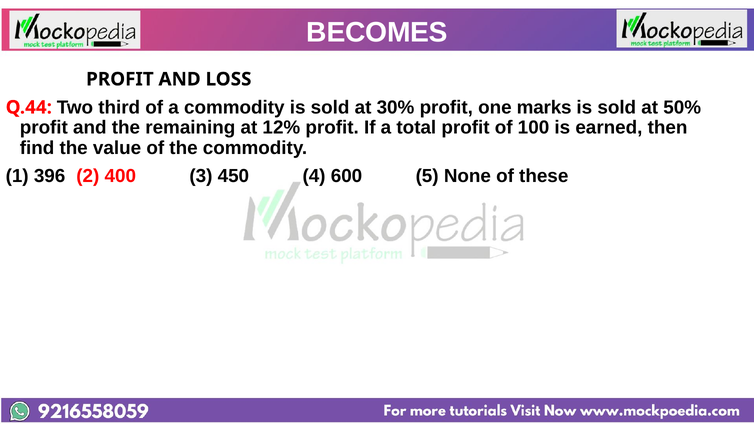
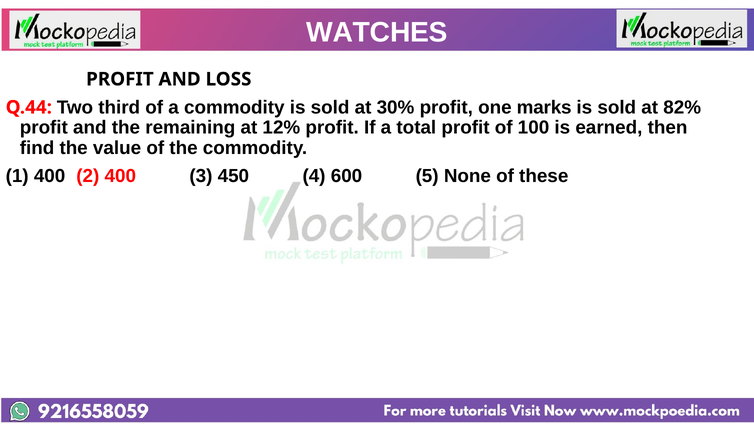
BECOMES: BECOMES -> WATCHES (377, 32)
50%: 50% -> 82% (682, 107)
1 396: 396 -> 400 (50, 176)
